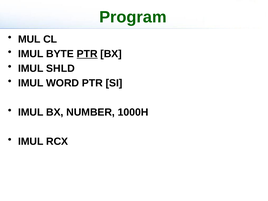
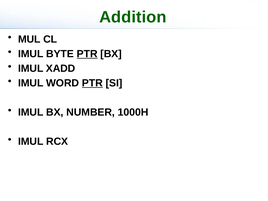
Program: Program -> Addition (133, 17)
SHLD: SHLD -> XADD (61, 68)
PTR underline: none -> present (92, 83)
